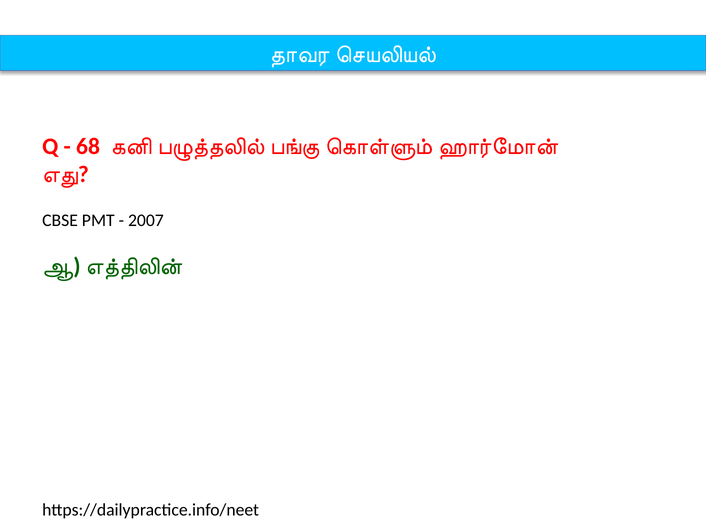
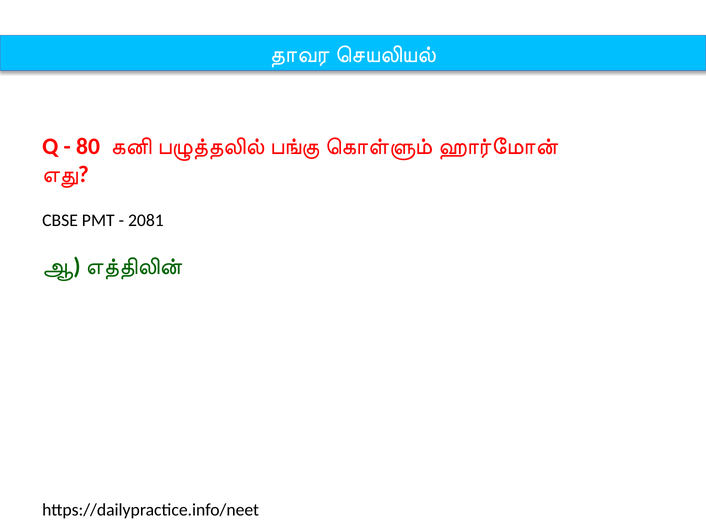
68: 68 -> 80 (88, 146)
2007: 2007 -> 2081 (146, 220)
